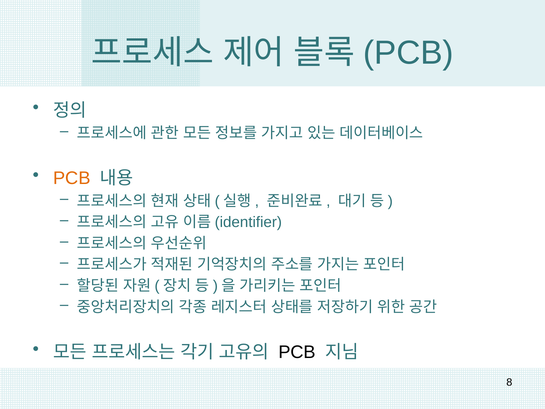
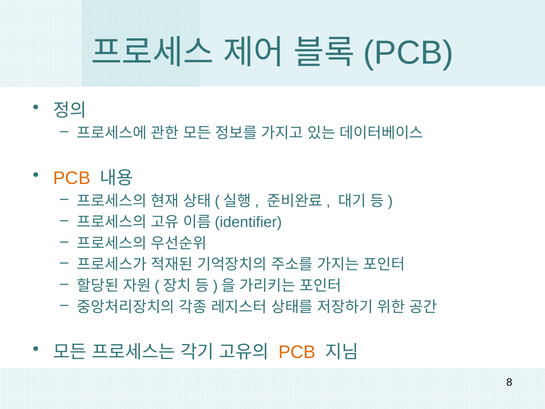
PCB colour: black -> orange (297, 352)
